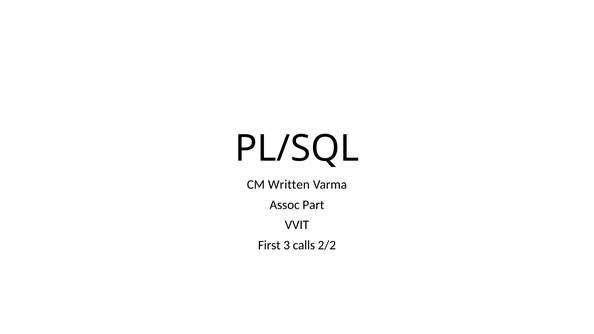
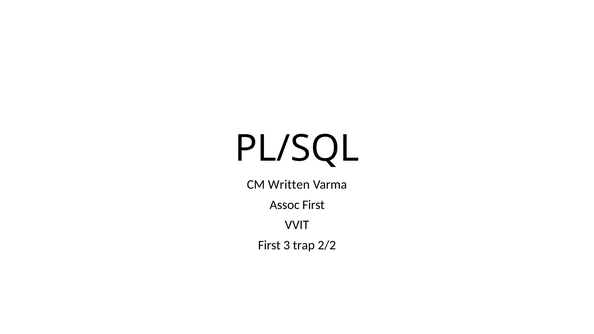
Assoc Part: Part -> First (313, 205)
calls: calls -> trap (304, 245)
